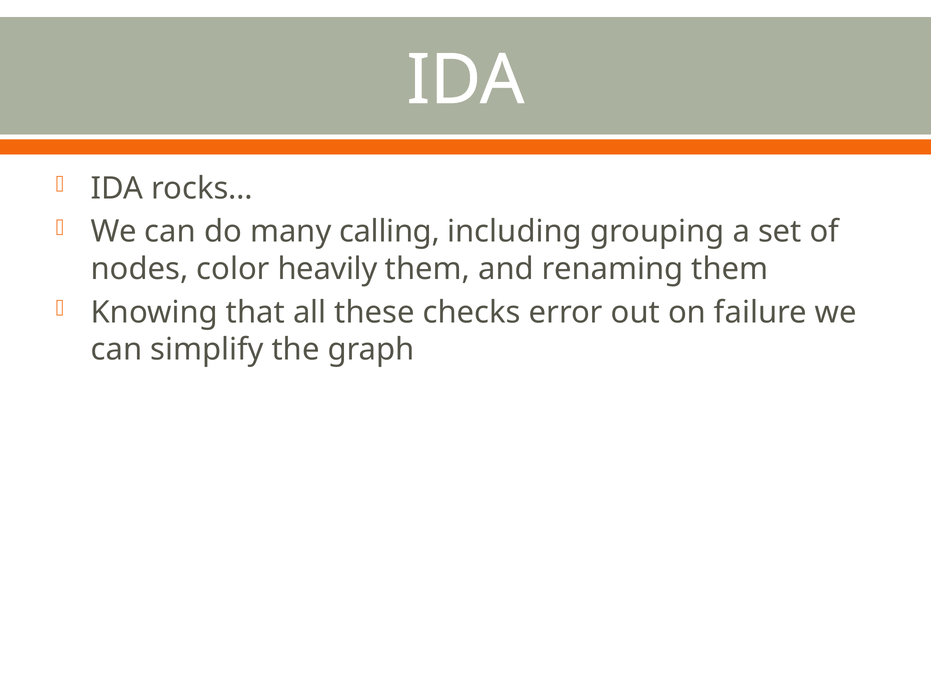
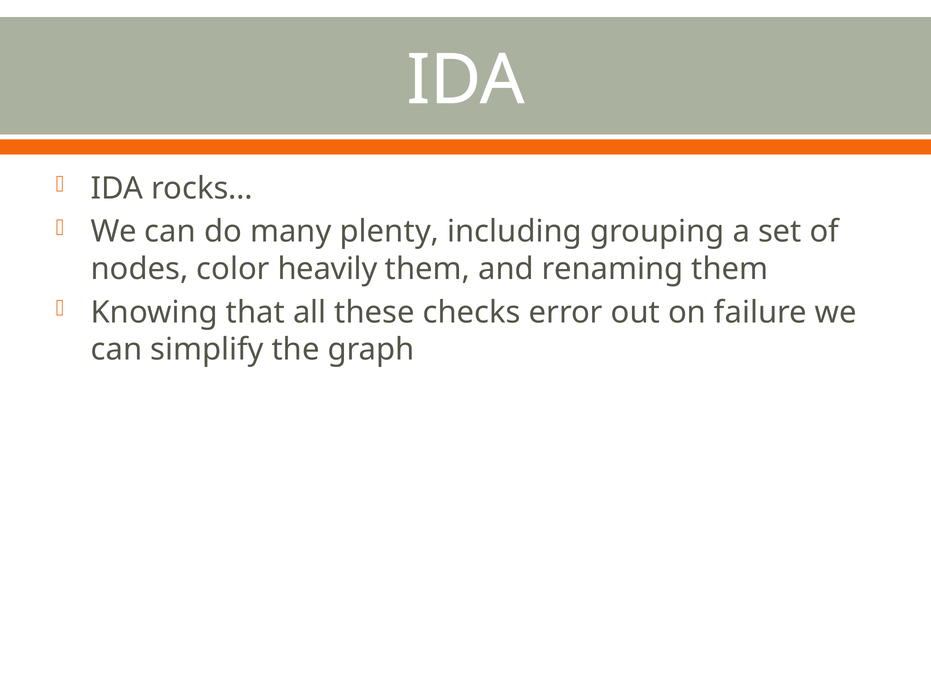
calling: calling -> plenty (389, 232)
